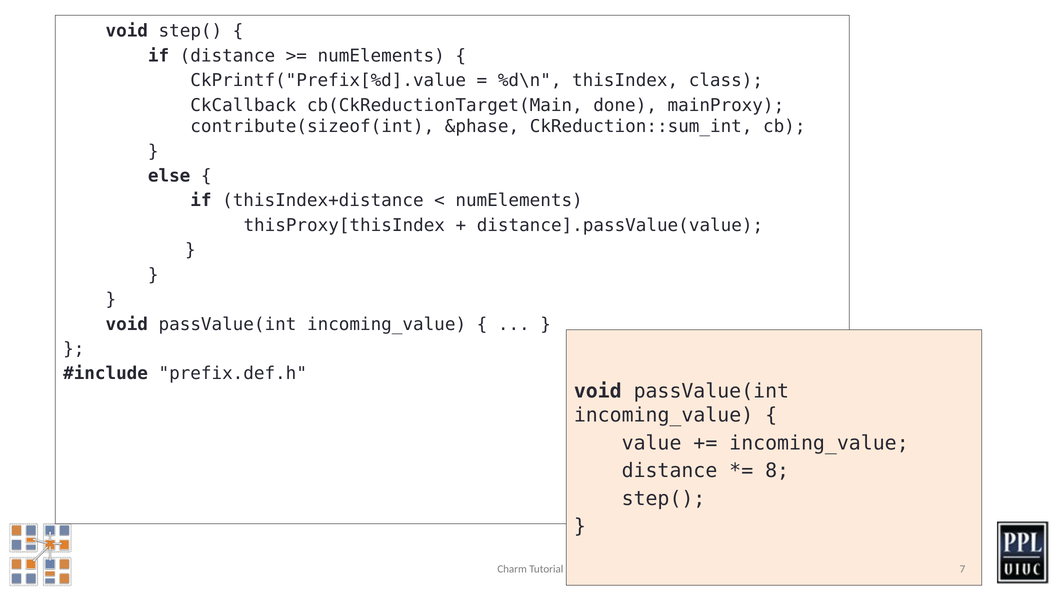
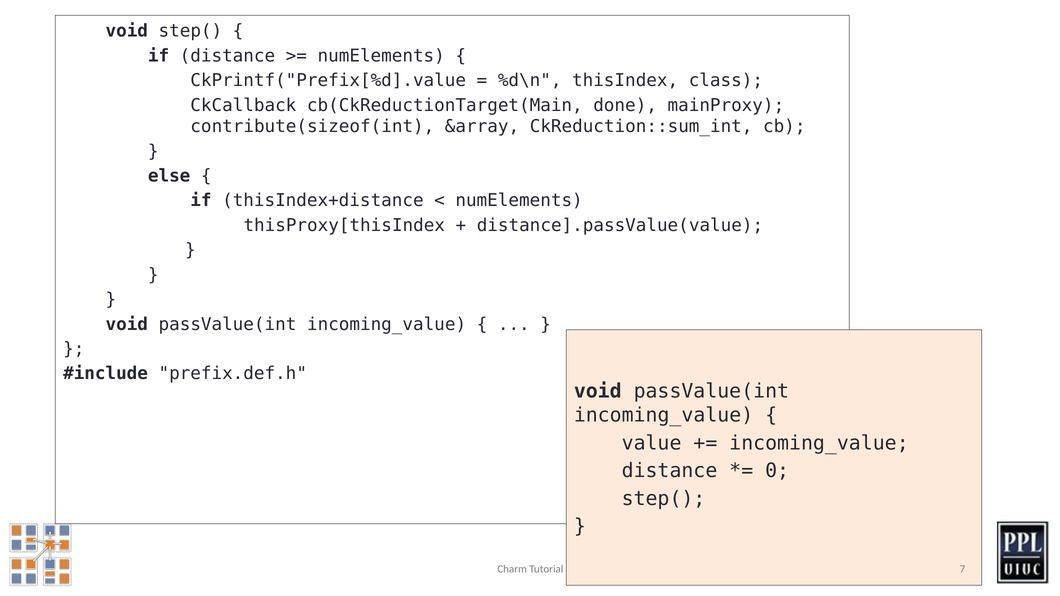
&phase: &phase -> &array (482, 127)
8: 8 -> 0 (777, 471)
